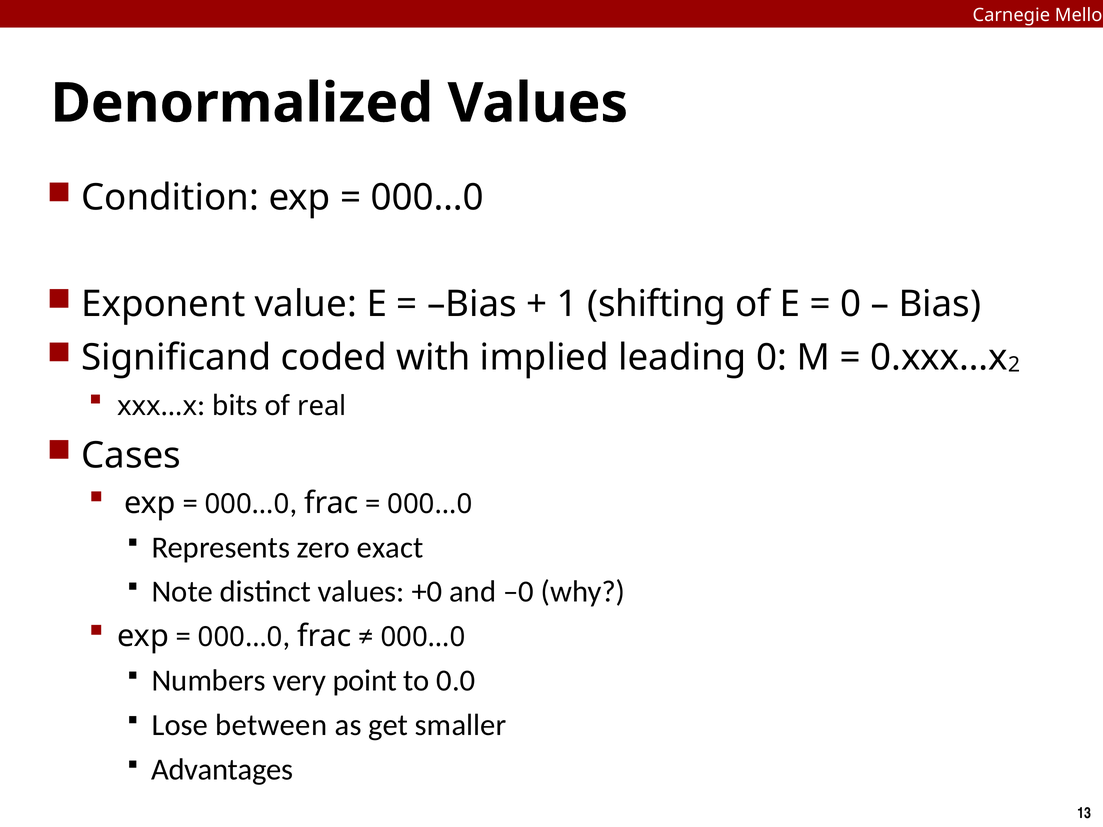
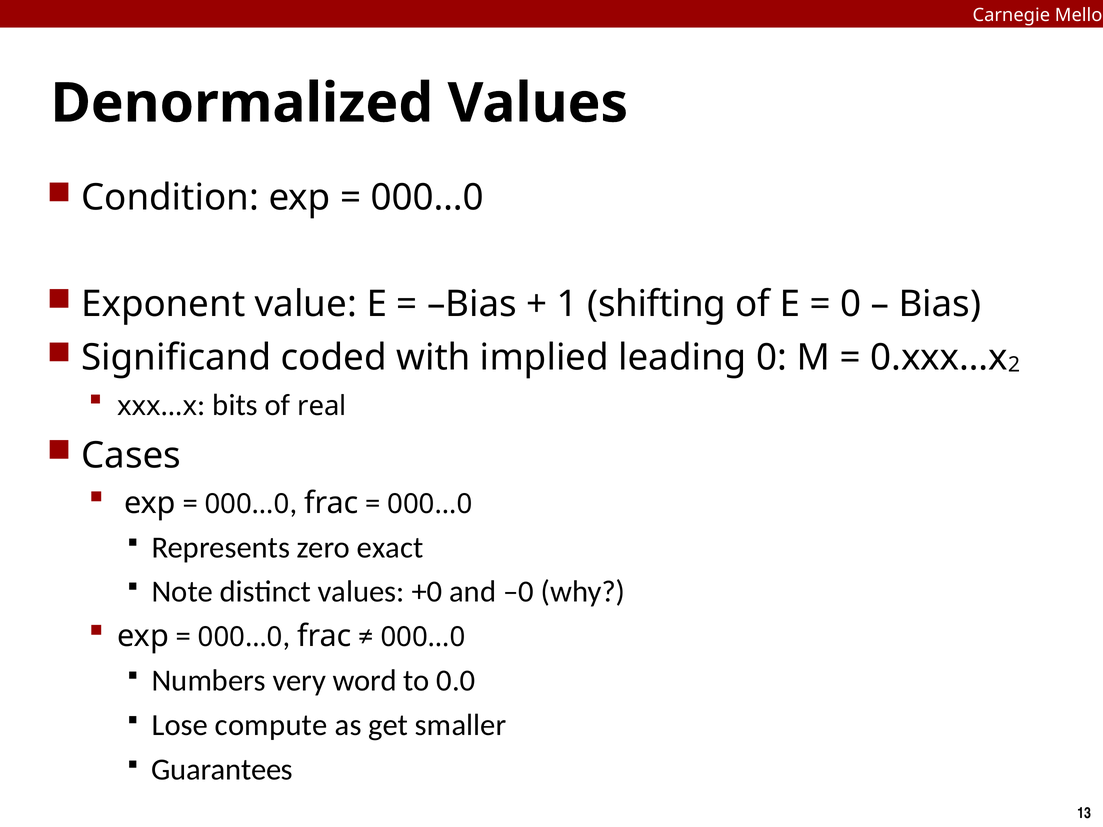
point: point -> word (365, 681)
between: between -> compute (271, 725)
Advantages: Advantages -> Guarantees (222, 770)
